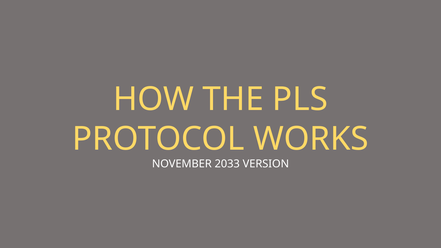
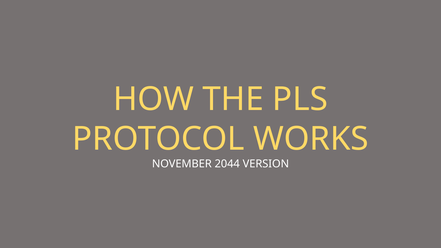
2033: 2033 -> 2044 (227, 164)
